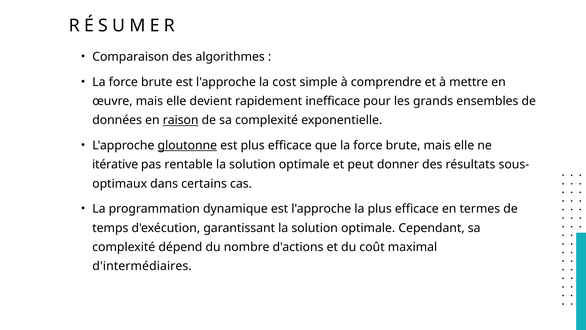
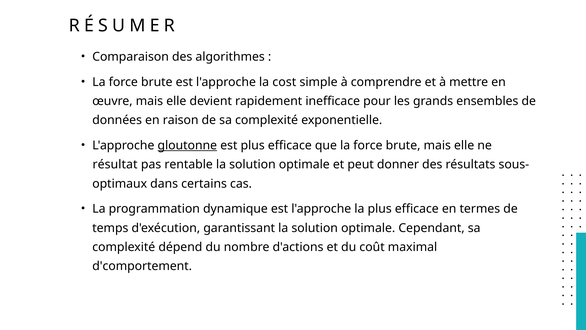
raison underline: present -> none (181, 120)
itérative: itérative -> résultat (115, 164)
d'intermédiaires: d'intermédiaires -> d'comportement (142, 266)
